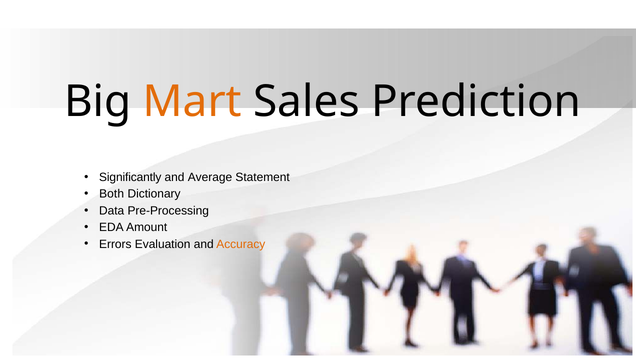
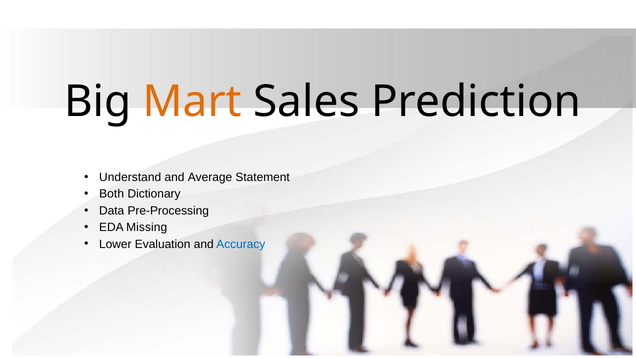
Significantly: Significantly -> Understand (130, 177)
Amount: Amount -> Missing (147, 227)
Errors: Errors -> Lower (115, 244)
Accuracy colour: orange -> blue (241, 244)
